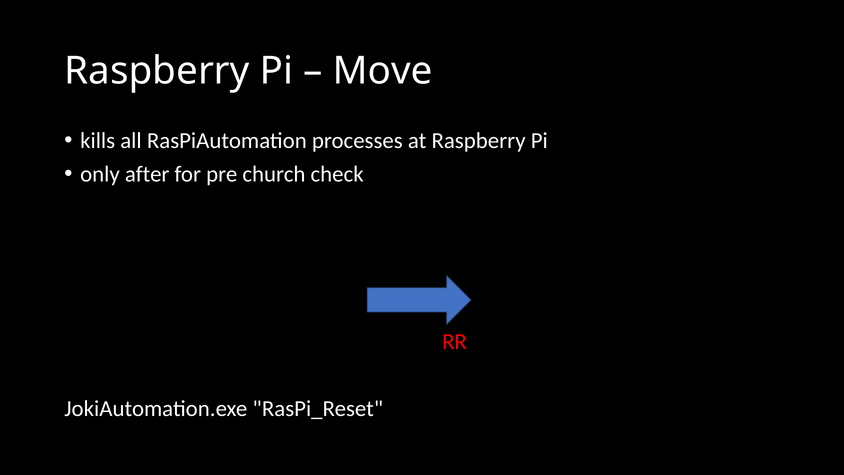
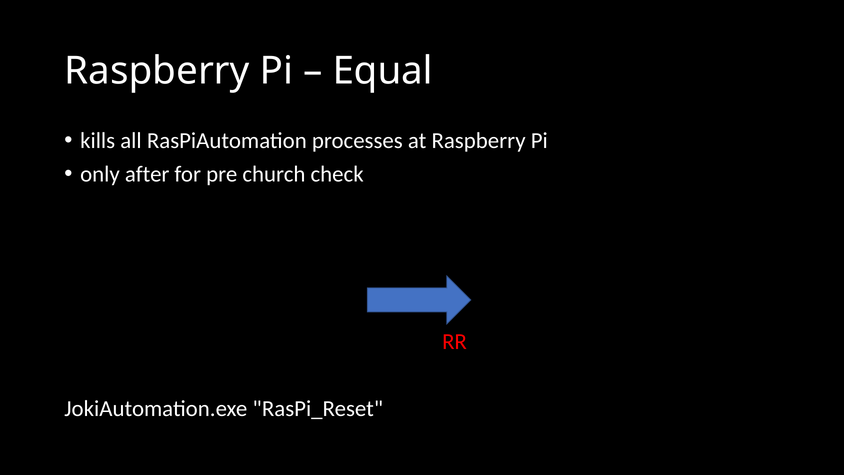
Move: Move -> Equal (383, 71)
